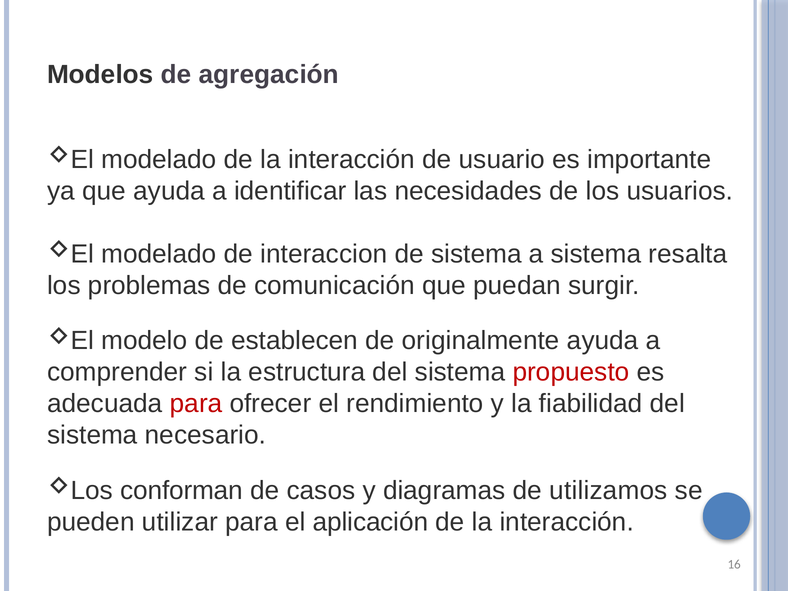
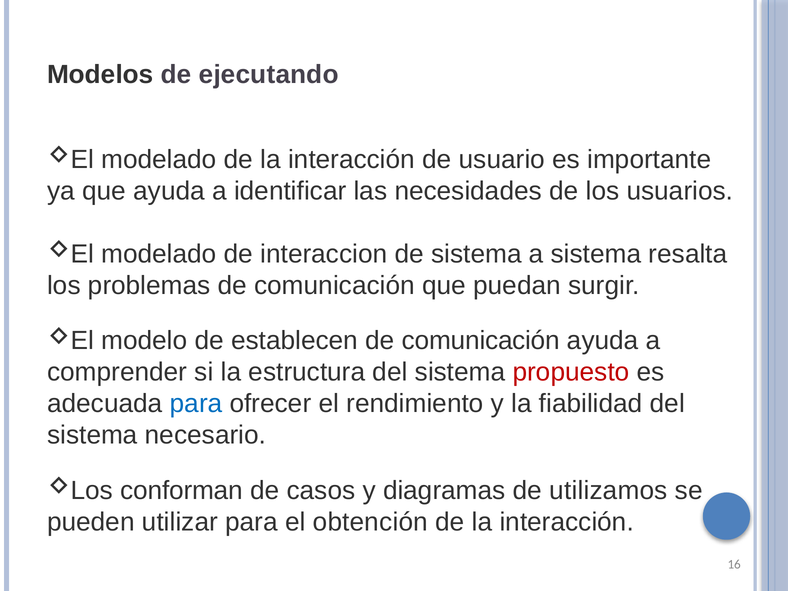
agregación: agregación -> ejecutando (269, 75)
originalmente: originalmente -> comunicación (481, 341)
para colour: red -> blue (196, 404)
aplicación: aplicación -> obtención (370, 522)
